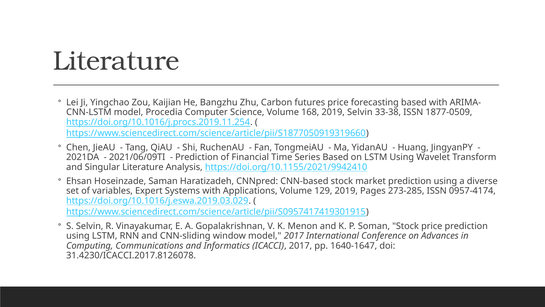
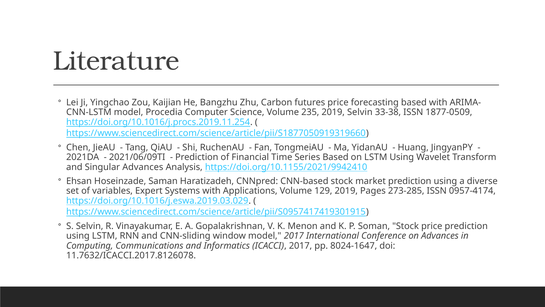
168: 168 -> 235 (310, 112)
Singular Literature: Literature -> Advances (143, 167)
1640-1647: 1640-1647 -> 8024-1647 (354, 245)
31.4230/ICACCI.2017.8126078: 31.4230/ICACCI.2017.8126078 -> 11.7632/ICACCI.2017.8126078 (131, 255)
